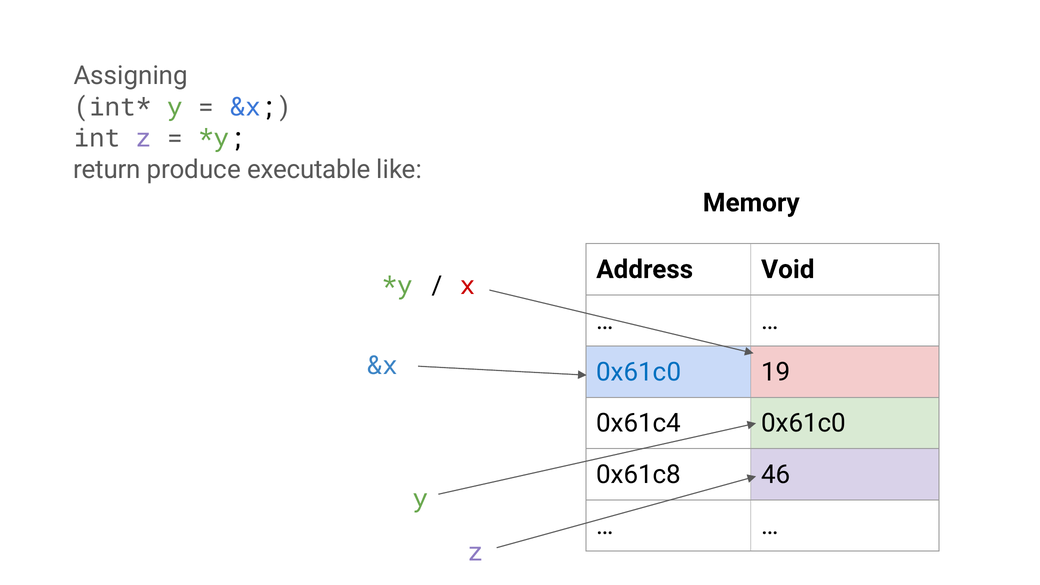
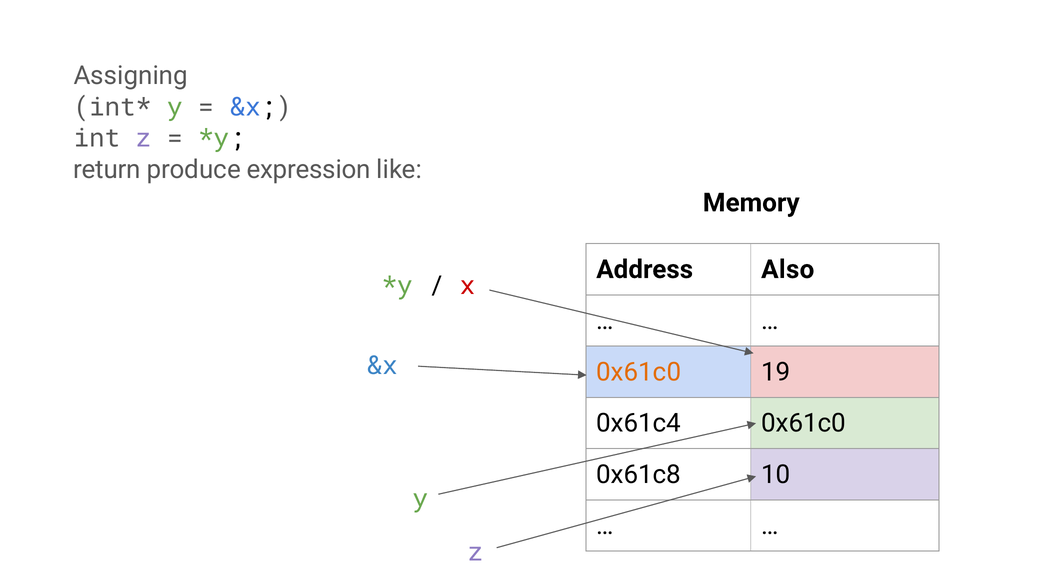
executable: executable -> expression (309, 169)
Void: Void -> Also (788, 269)
0x61c0 colour: blue -> orange (639, 372)
46: 46 -> 10 (776, 475)
